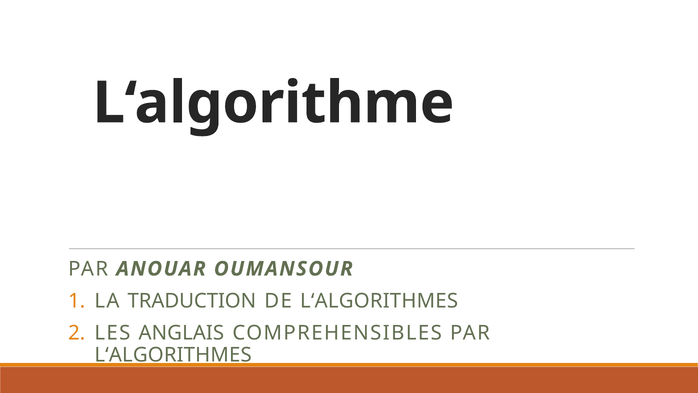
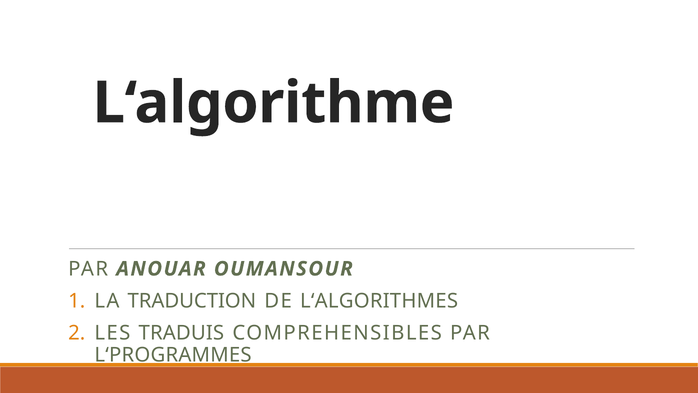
ANGLAIS: ANGLAIS -> TRADUIS (181, 333)
L‘ALGORITHMES: L‘ALGORITHMES -> L‘PROGRAMMES (173, 355)
